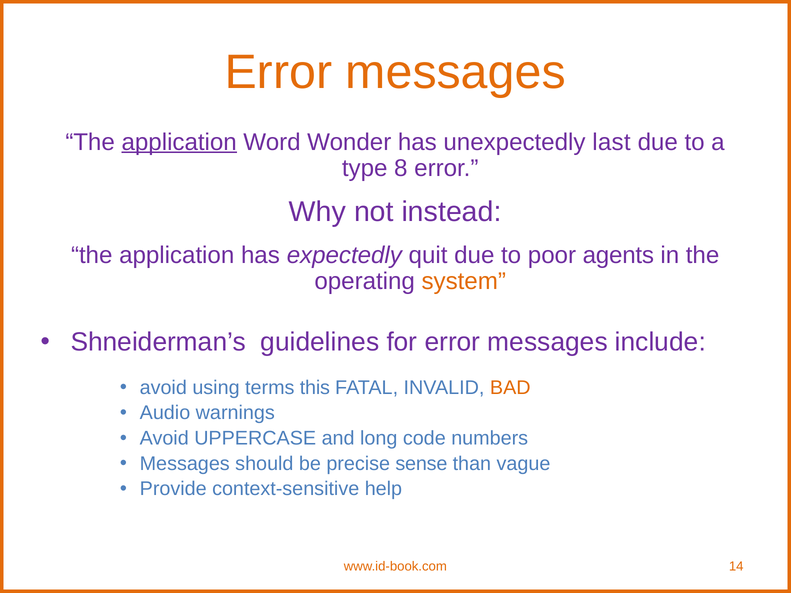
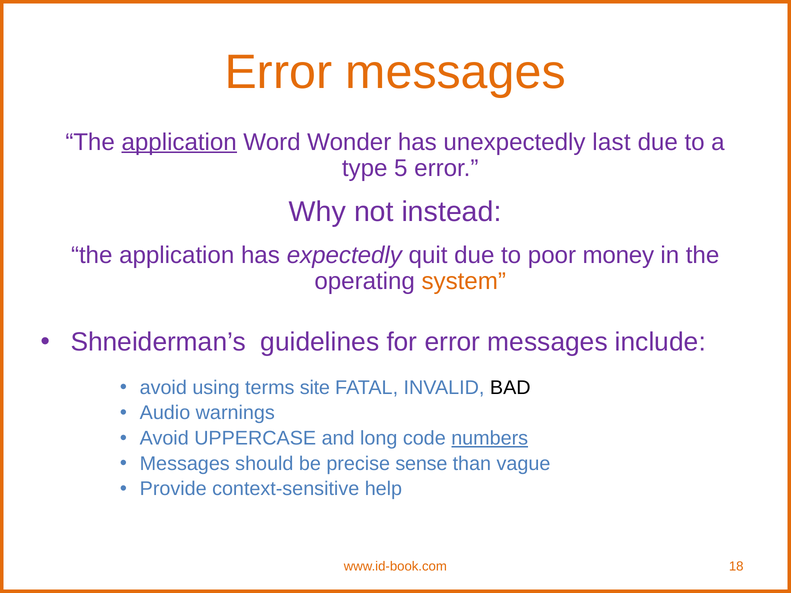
8: 8 -> 5 (401, 168)
agents: agents -> money (618, 255)
this: this -> site (315, 388)
BAD colour: orange -> black (510, 388)
numbers underline: none -> present (490, 438)
14: 14 -> 18 (736, 567)
